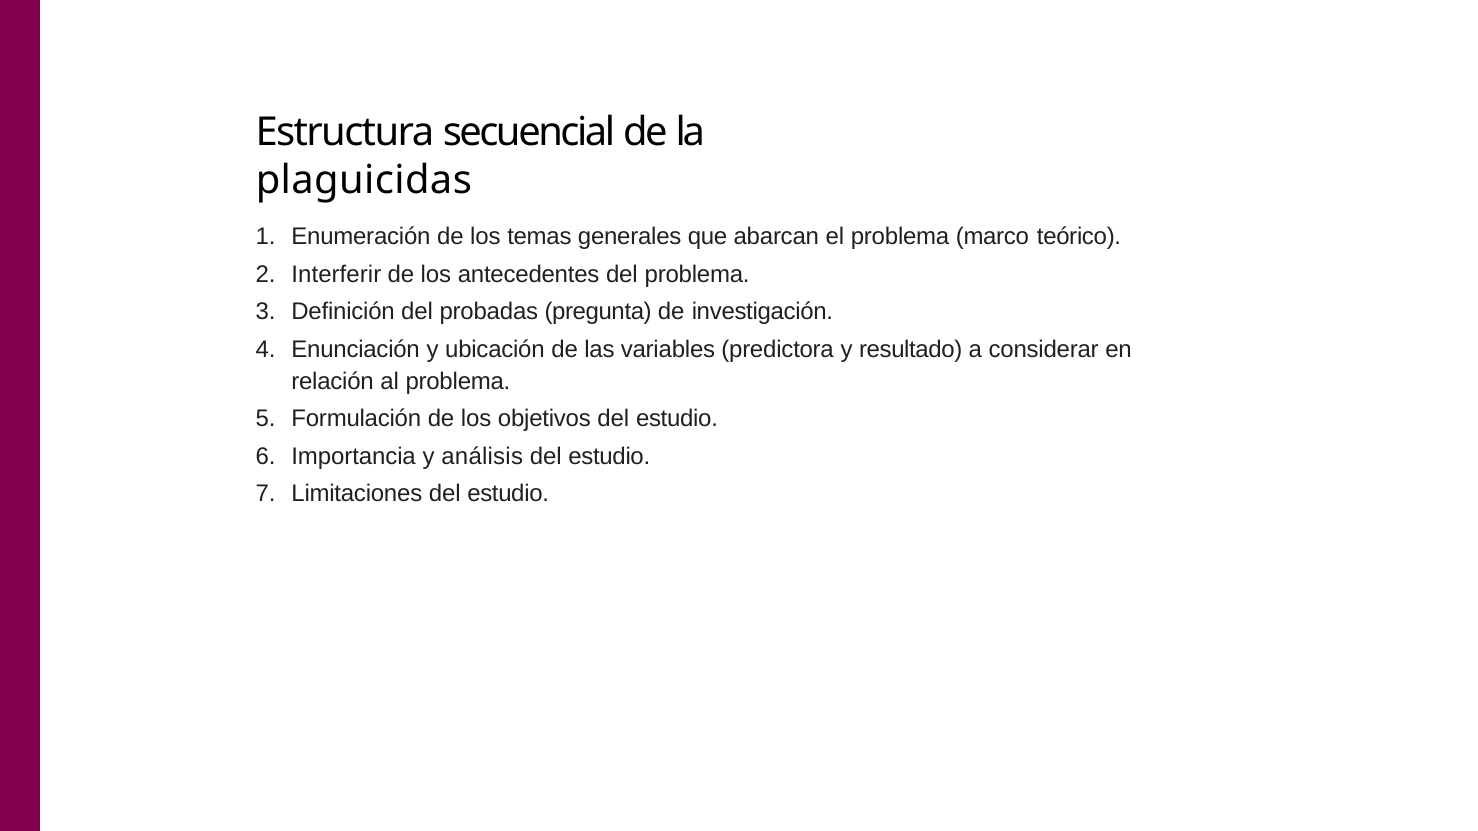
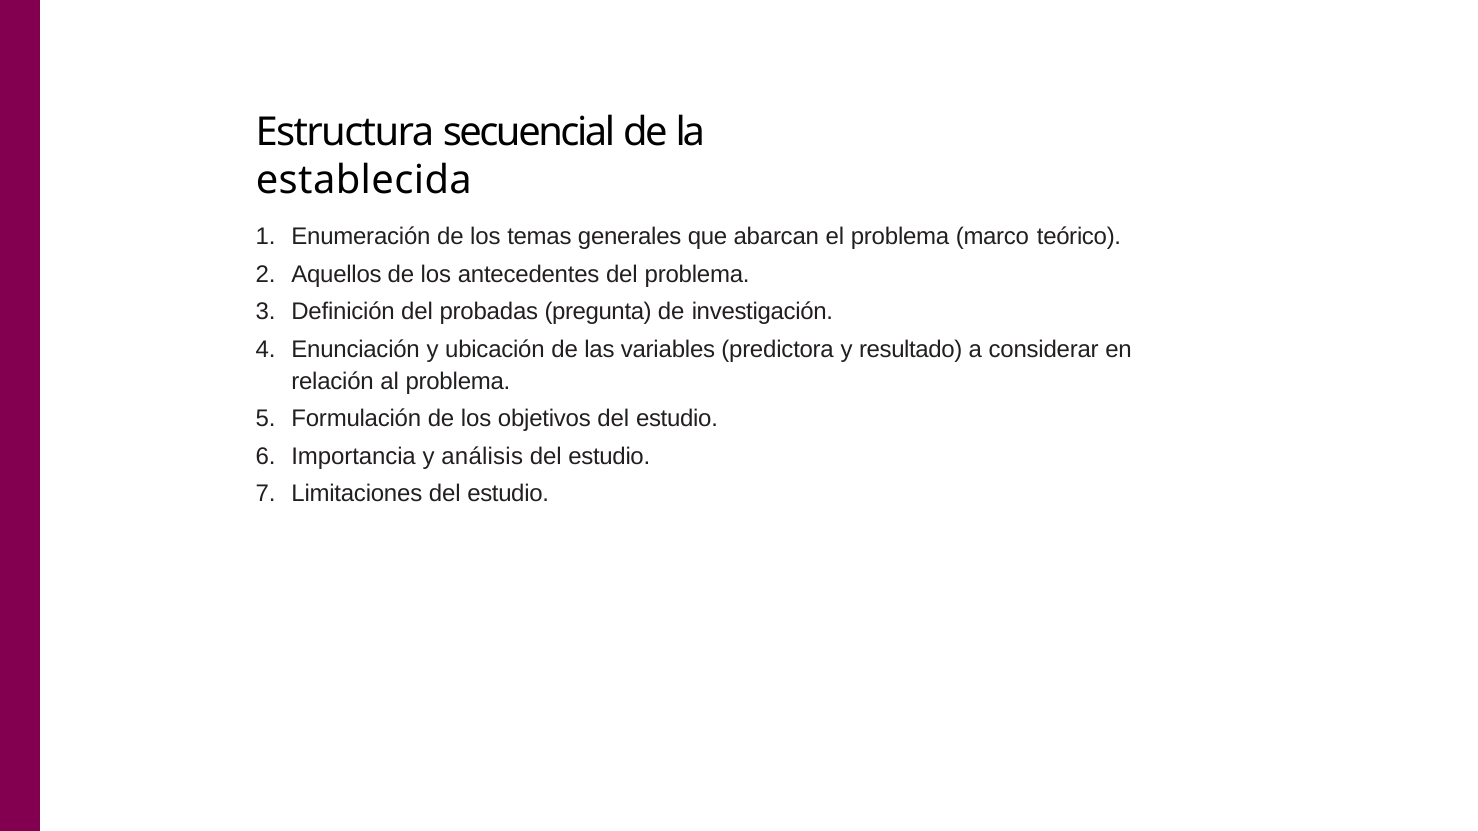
plaguicidas: plaguicidas -> establecida (364, 181)
Interferir: Interferir -> Aquellos (336, 274)
